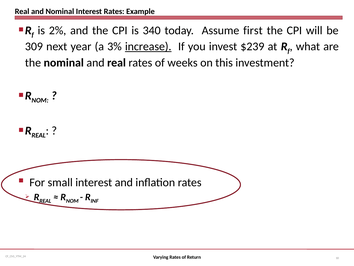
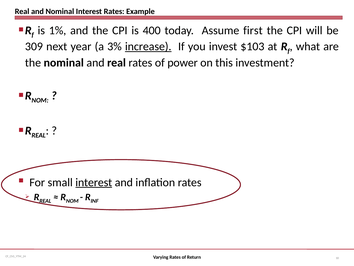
2%: 2% -> 1% (58, 30)
340: 340 -> 400 (152, 30)
$239: $239 -> $103 (252, 46)
weeks: weeks -> power (183, 63)
interest underline: none -> present (94, 182)
